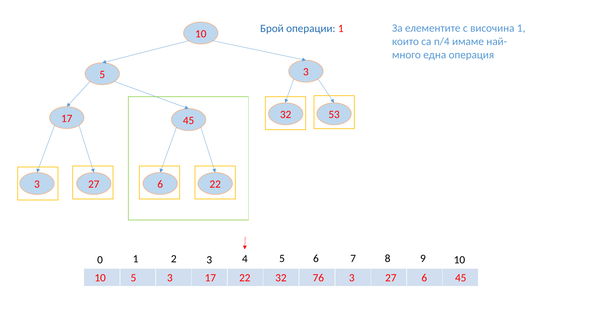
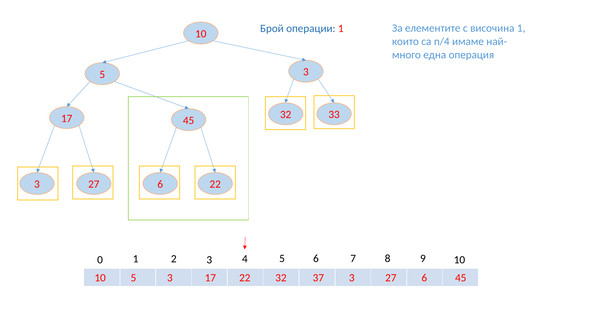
53: 53 -> 33 (334, 115)
76: 76 -> 37 (318, 278)
